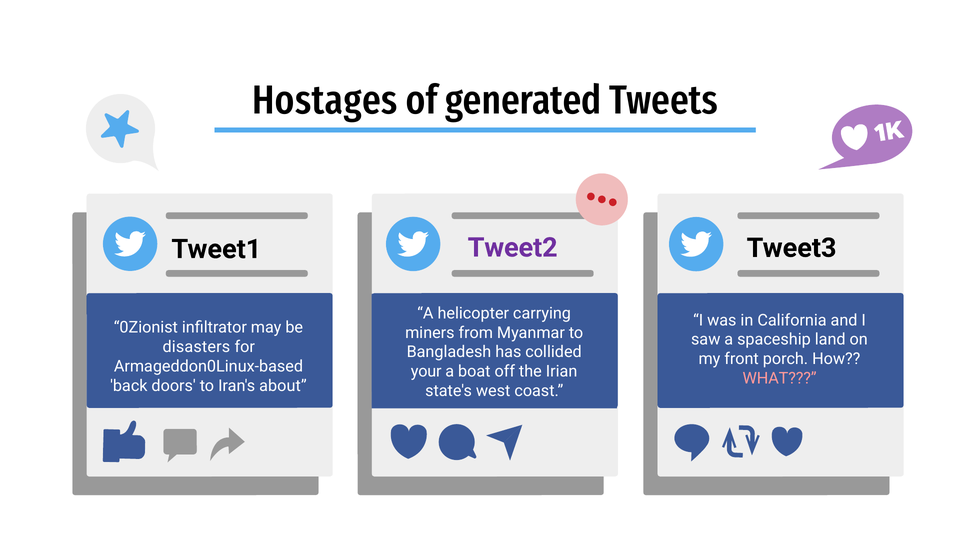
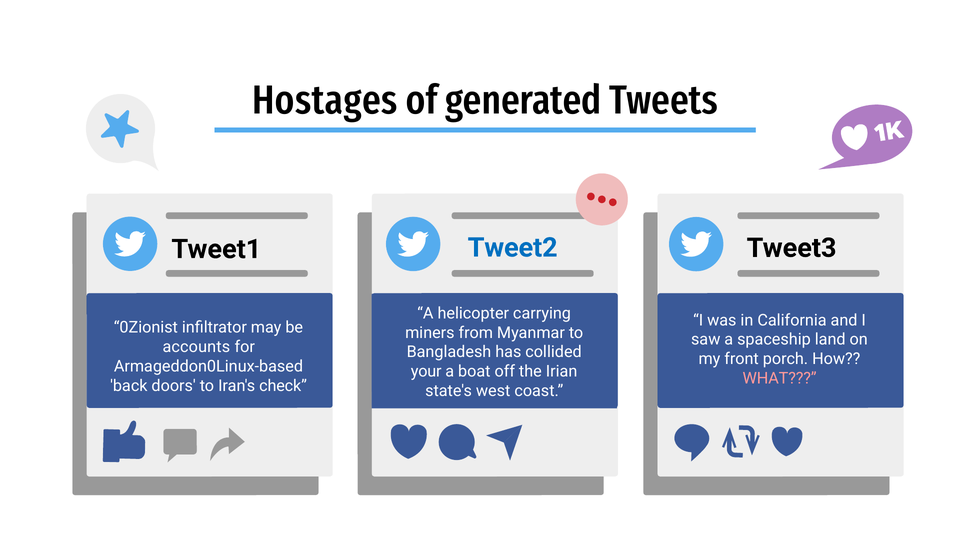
Tweet2 colour: purple -> blue (513, 248)
disasters: disasters -> accounts (196, 347)
about: about -> check (283, 386)
